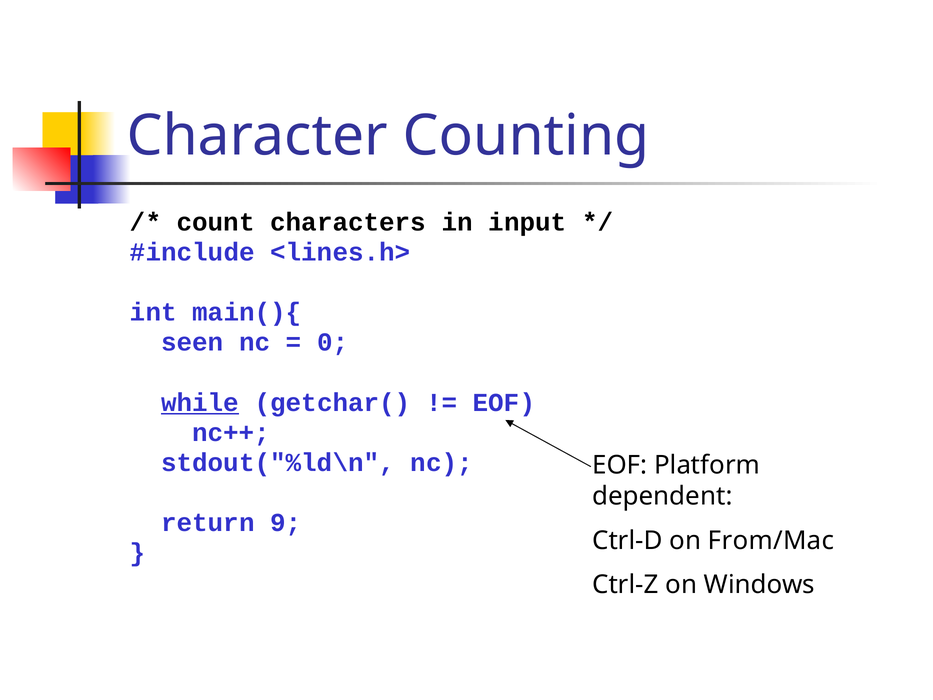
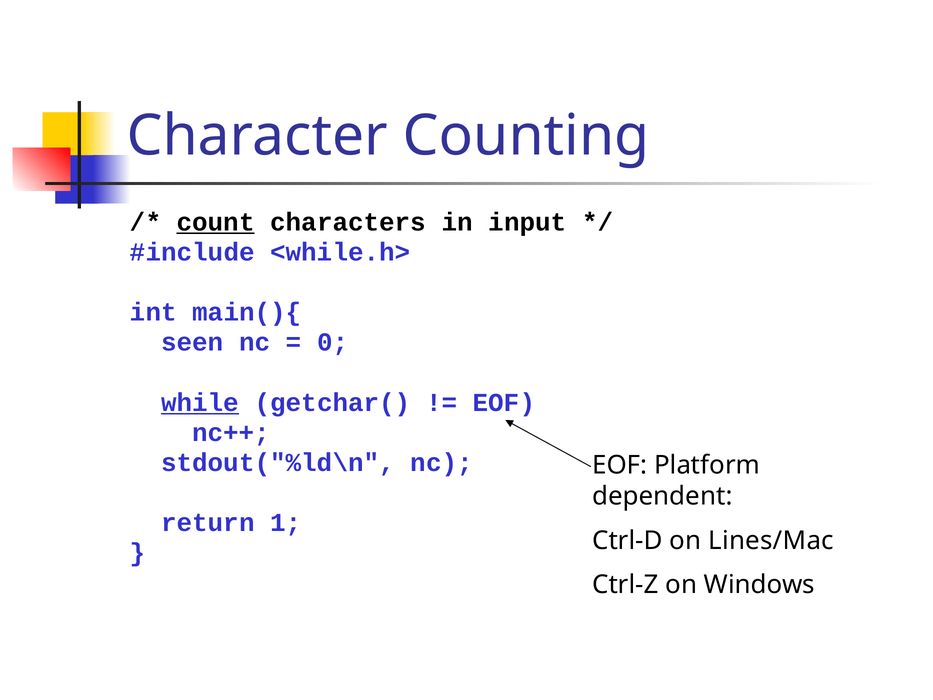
count underline: none -> present (216, 222)
<lines.h>: <lines.h> -> <while.h> (340, 252)
9: 9 -> 1 (286, 523)
From/Mac: From/Mac -> Lines/Mac (771, 540)
